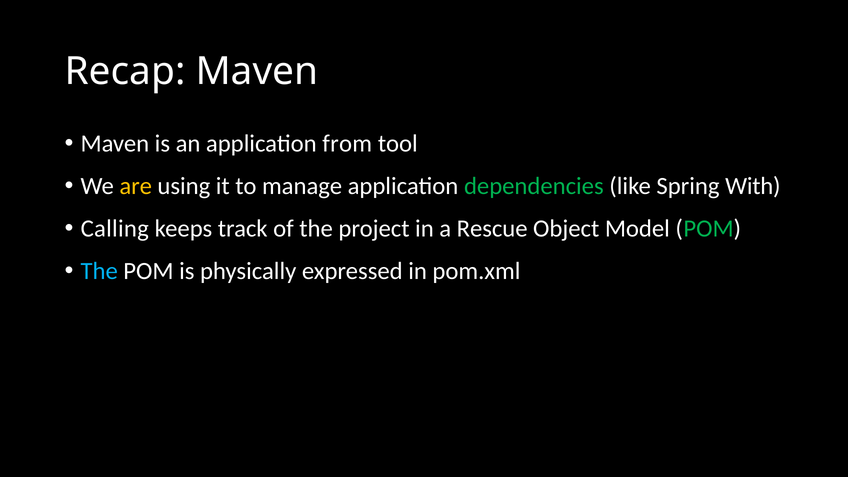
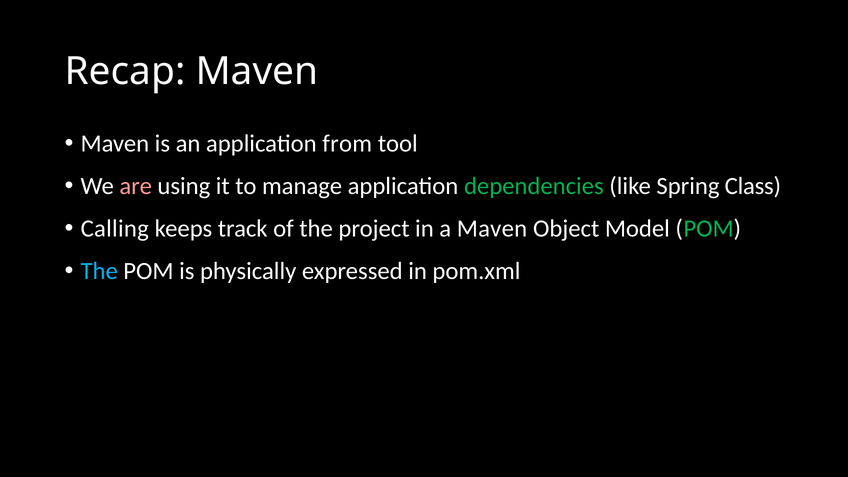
are colour: yellow -> pink (136, 186)
With: With -> Class (753, 186)
a Rescue: Rescue -> Maven (492, 229)
